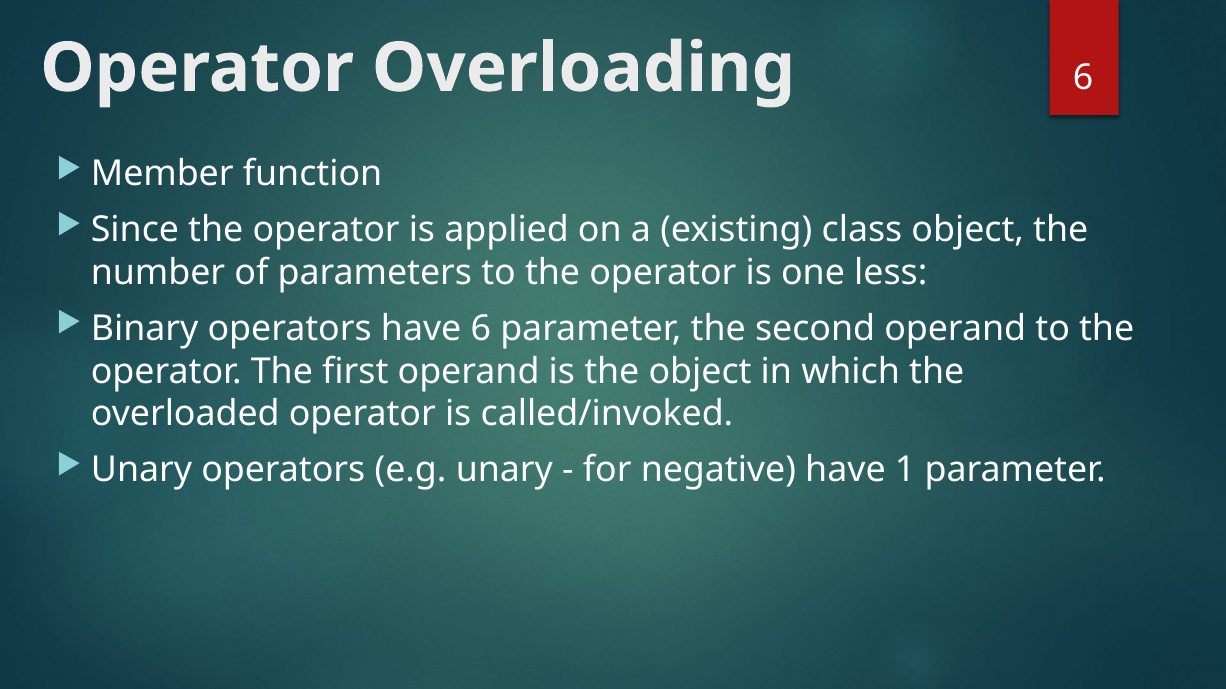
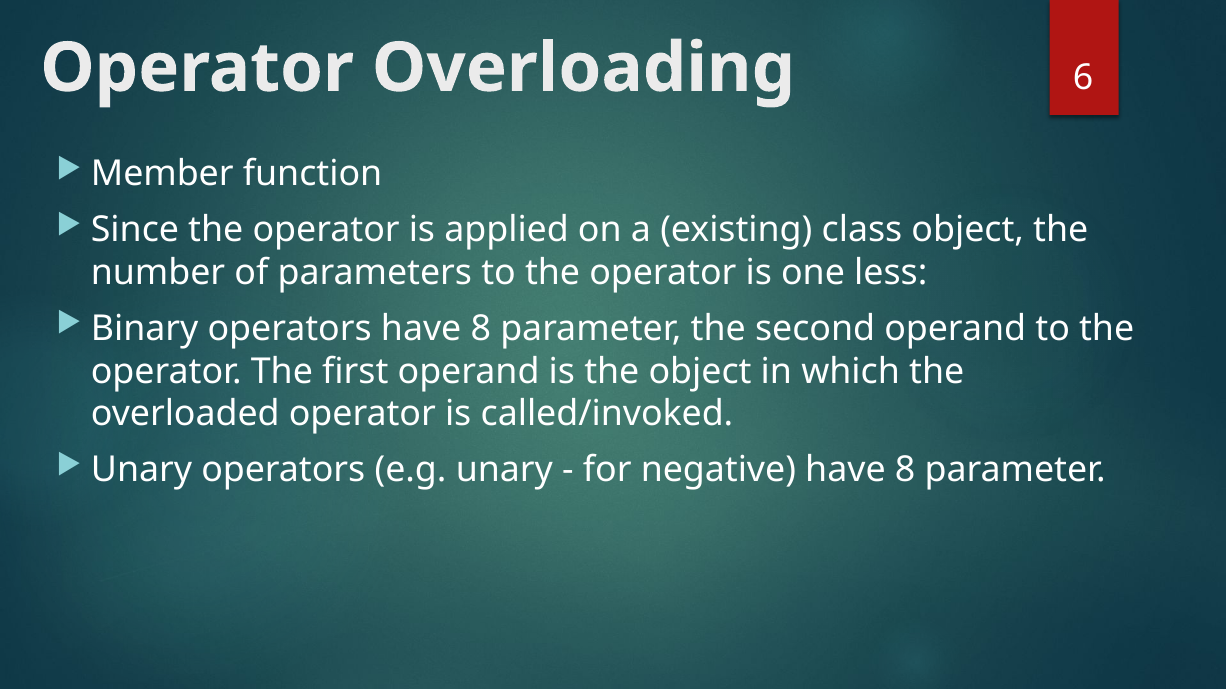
operators have 6: 6 -> 8 (481, 329)
negative have 1: 1 -> 8 (905, 470)
